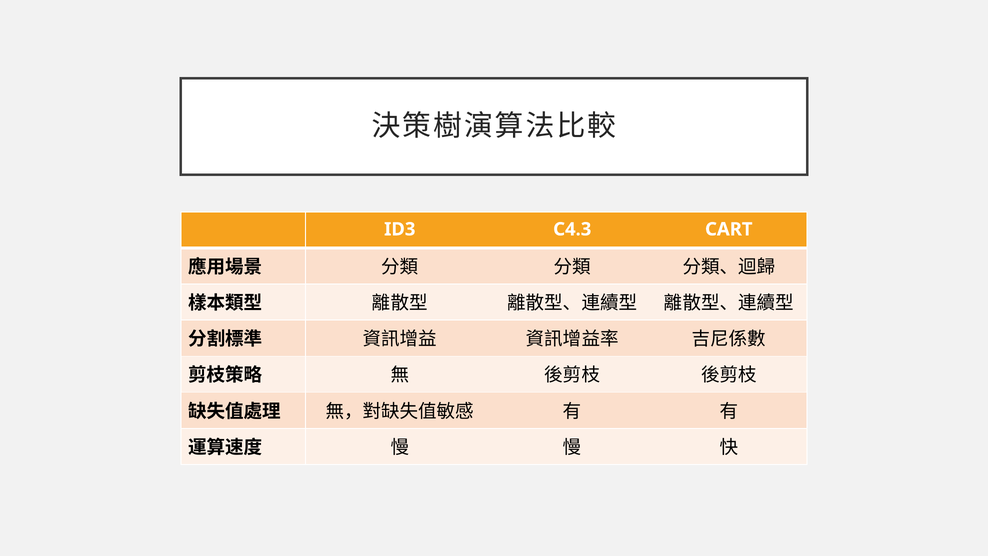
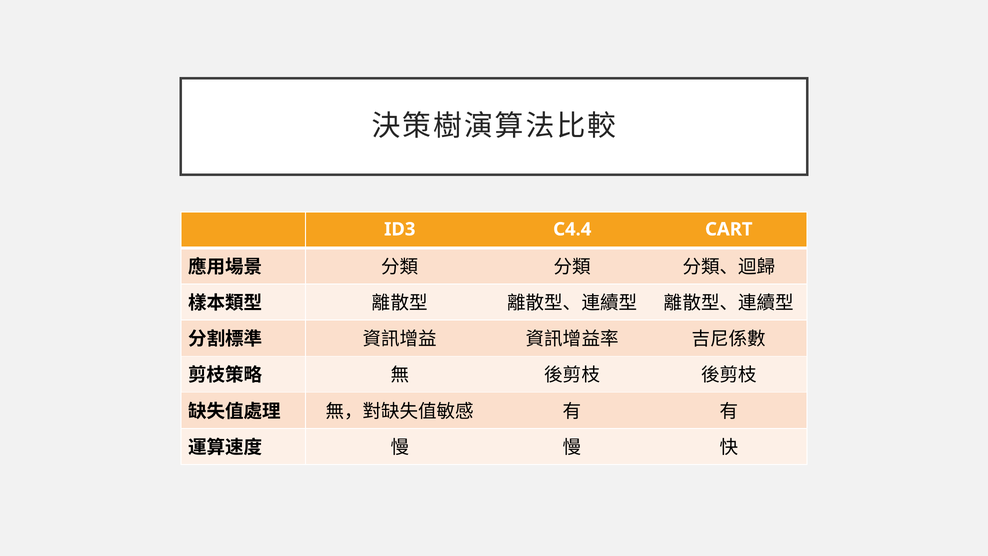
C4.3: C4.3 -> C4.4 (572, 229)
